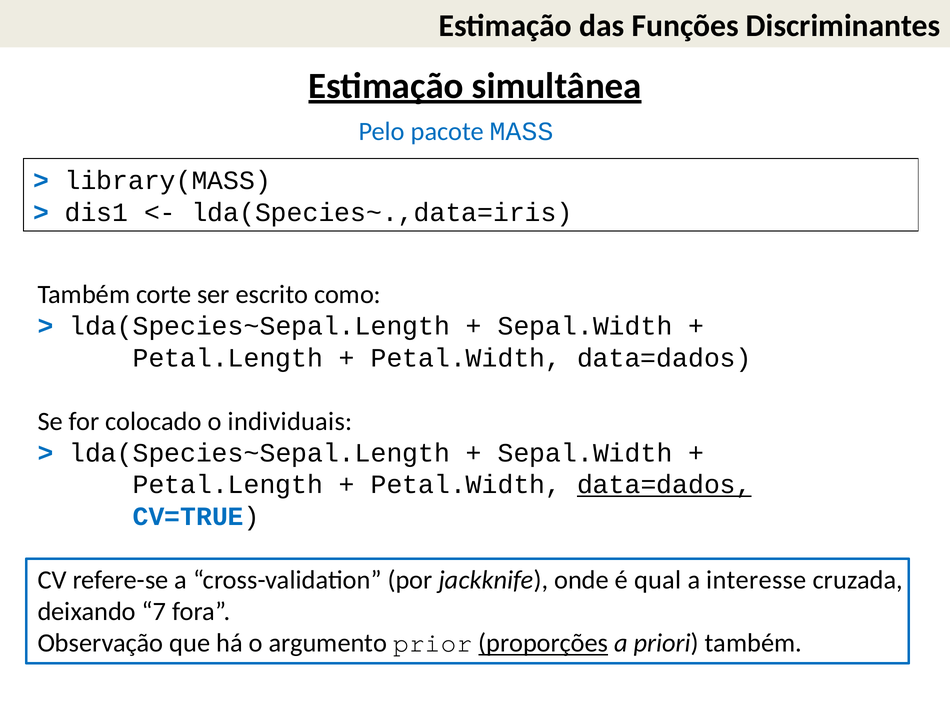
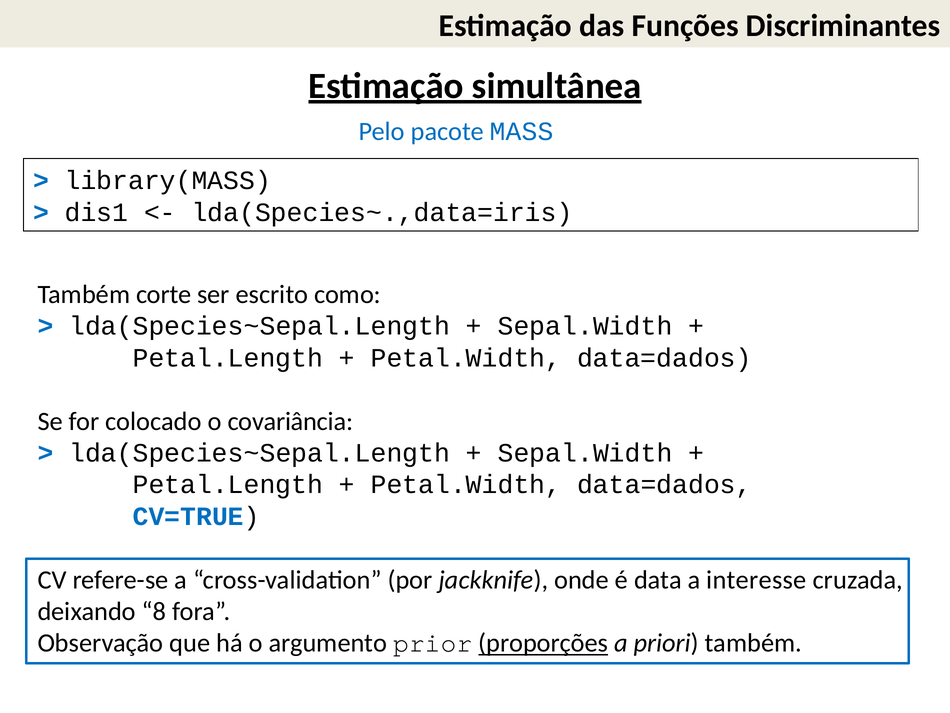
individuais: individuais -> covariância (290, 421)
data=dados underline: present -> none (664, 484)
qual: qual -> data (658, 579)
7: 7 -> 8 (154, 611)
